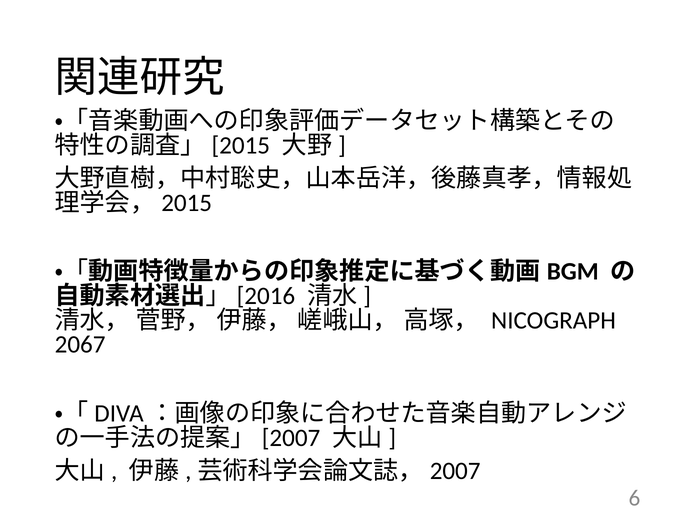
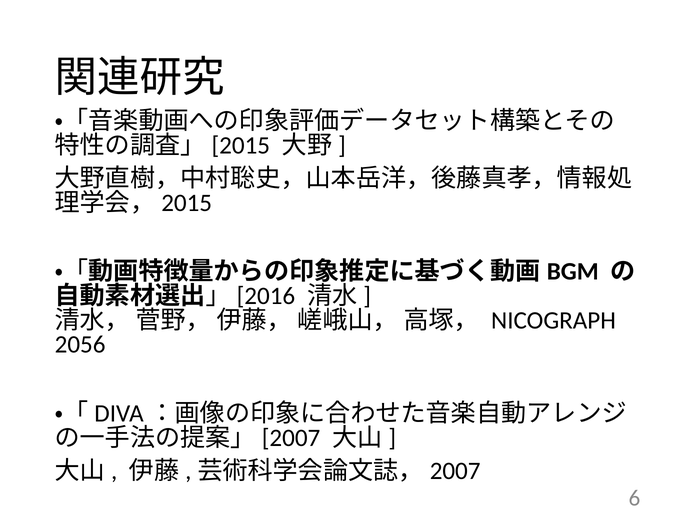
2067: 2067 -> 2056 (80, 345)
